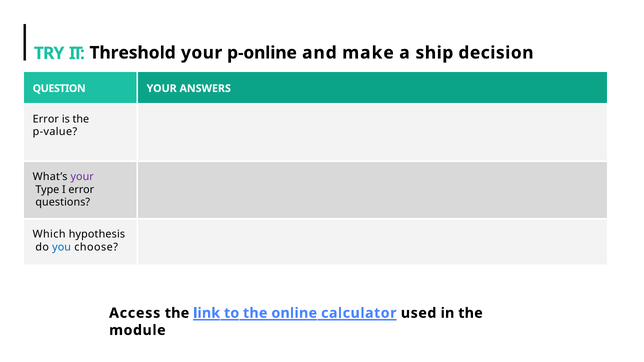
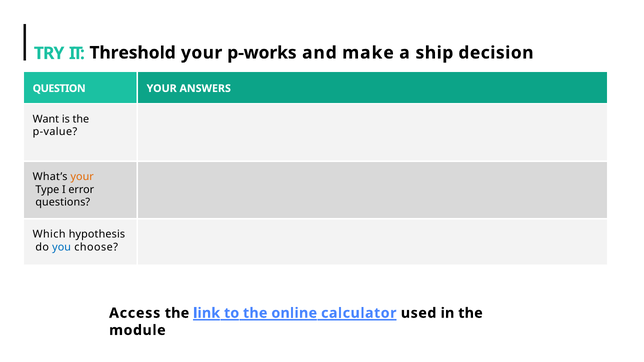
p-online: p-online -> p-works (262, 53)
Error: Error -> Want (46, 119)
your colour: purple -> orange (82, 177)
